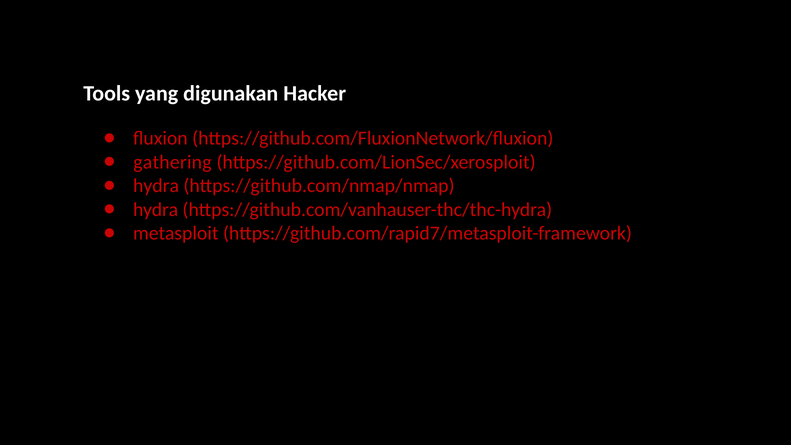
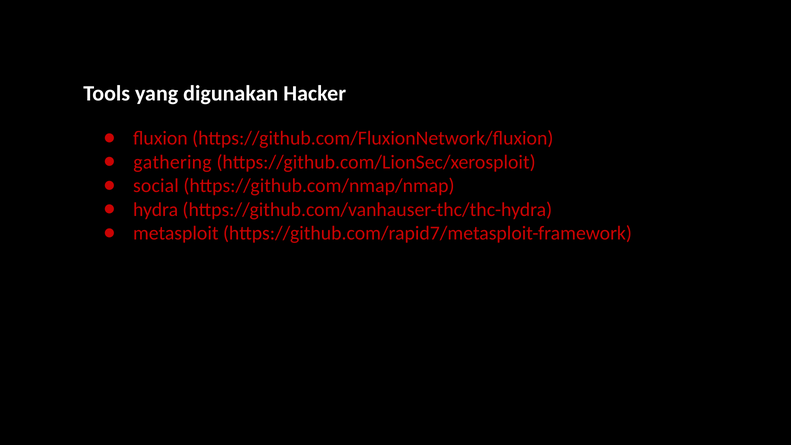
hydra: hydra -> social (156, 186)
